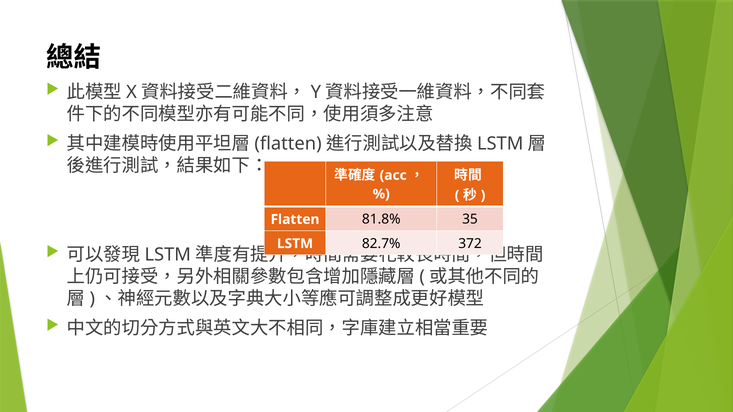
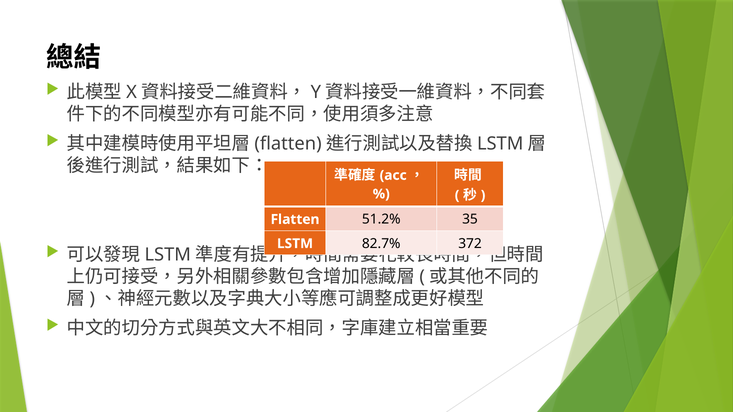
81.8%: 81.8% -> 51.2% (381, 220)
